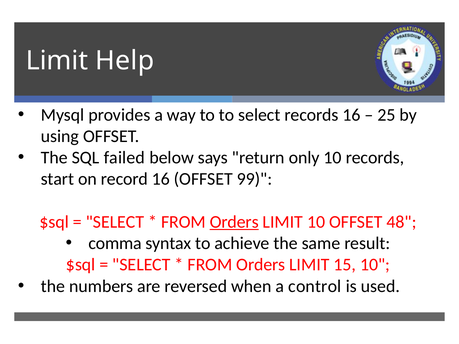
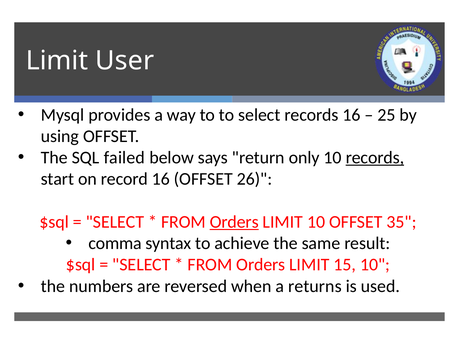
Help: Help -> User (125, 61)
records underline: none -> present (375, 158)
99: 99 -> 26 (255, 179)
48: 48 -> 35 (402, 222)
control: control -> returns (315, 286)
